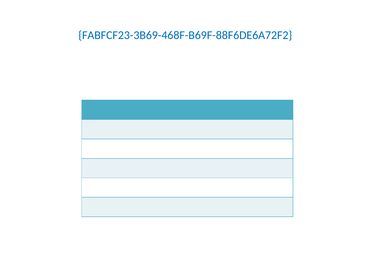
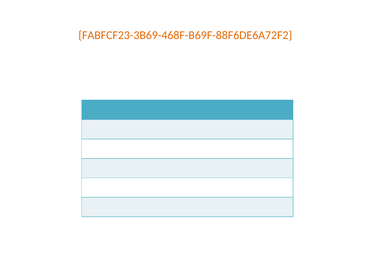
FABFCF23-3B69-468F-B69F-88F6DE6A72F2 colour: blue -> orange (185, 35)
